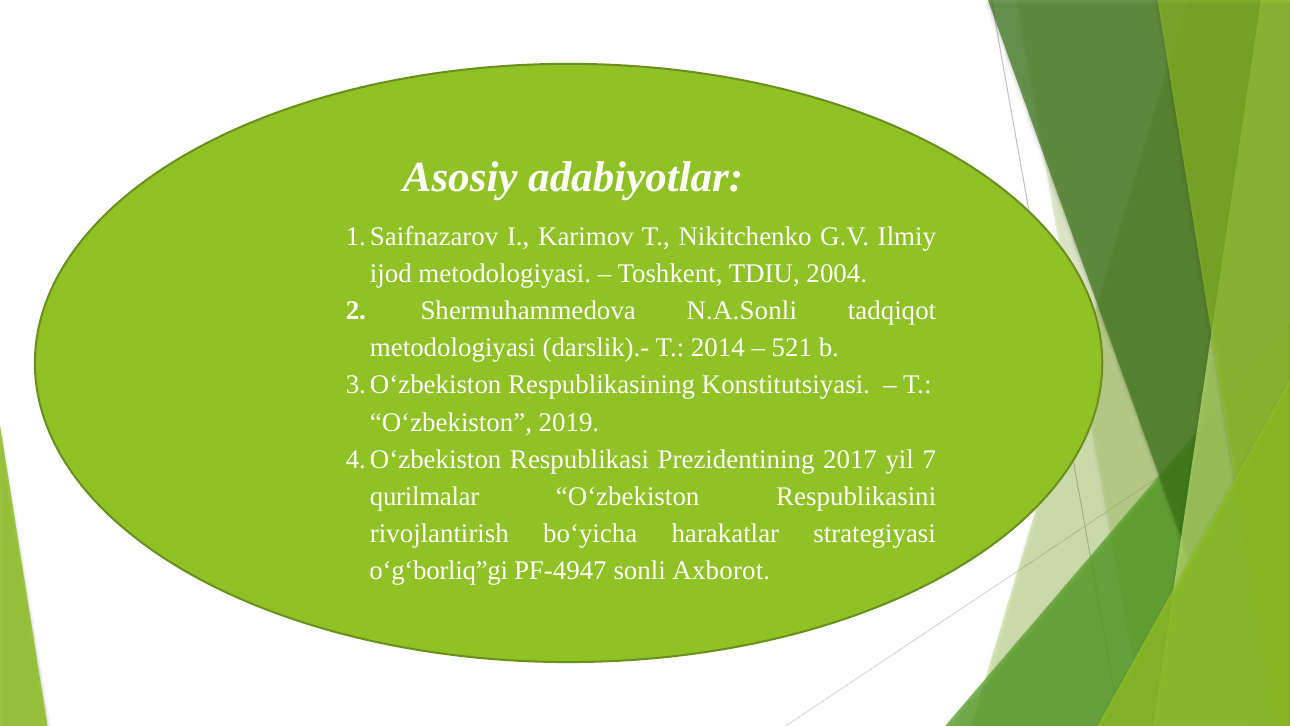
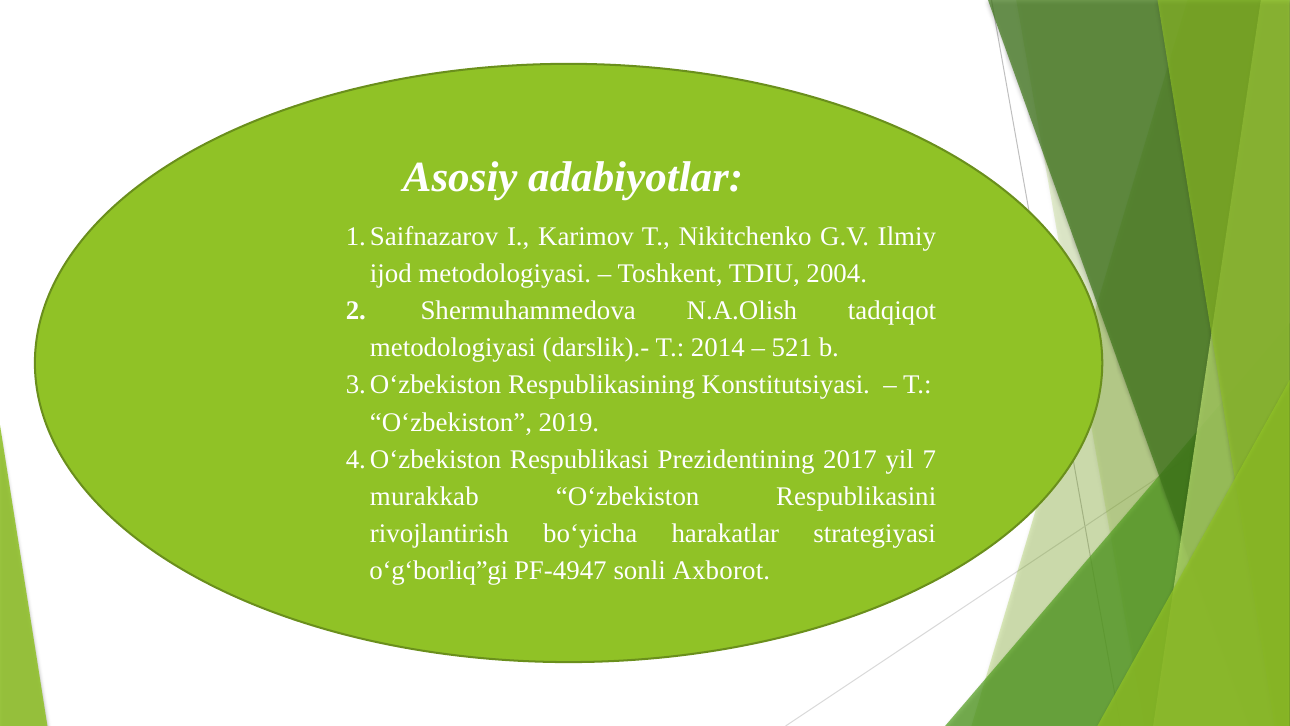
N.A.Sonli: N.A.Sonli -> N.A.Olish (742, 311)
qurilmalar: qurilmalar -> murakkab (424, 496)
